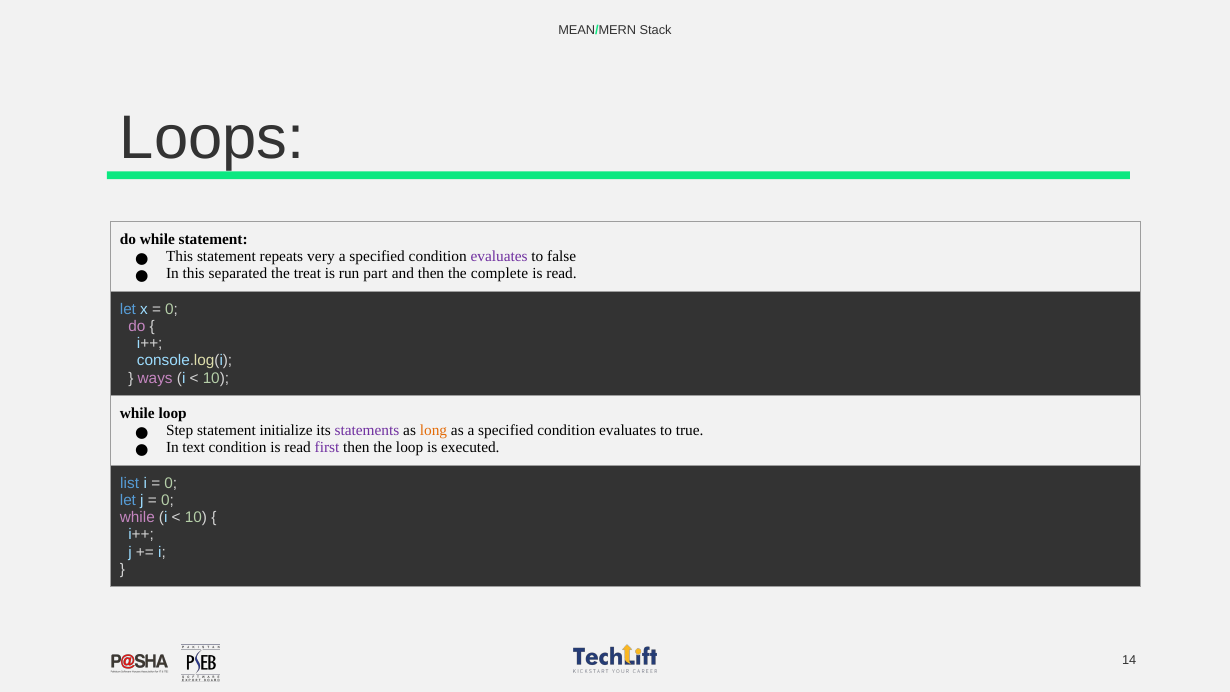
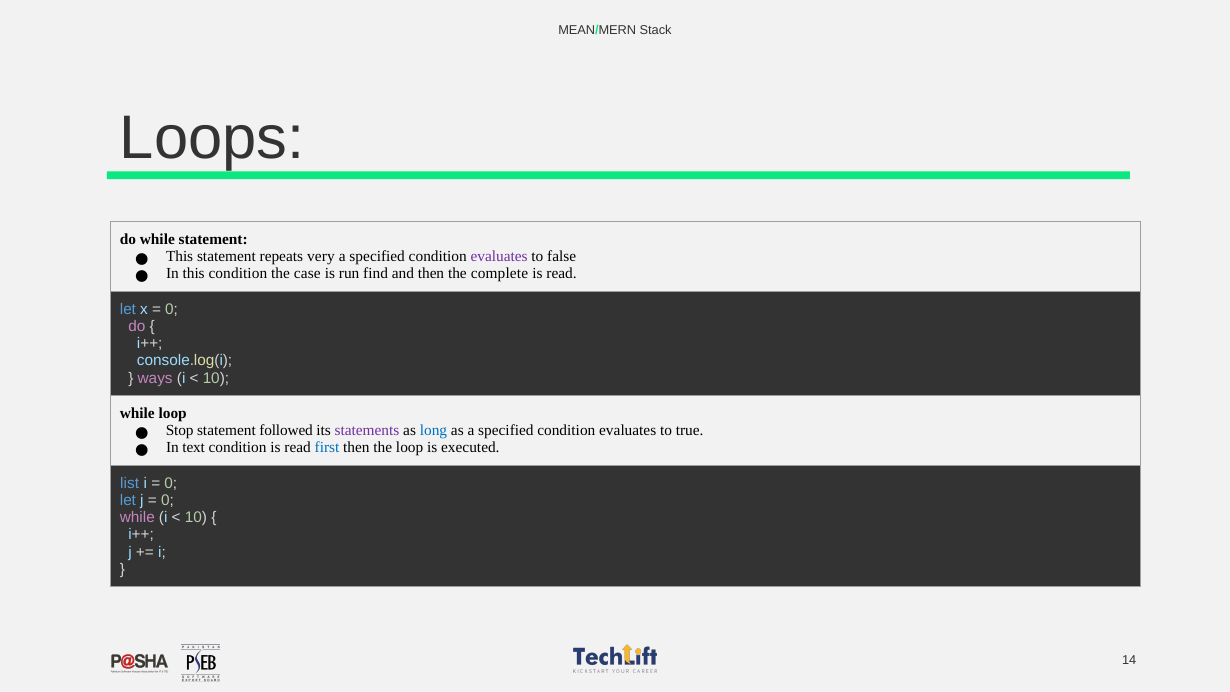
this separated: separated -> condition (238, 273)
treat: treat -> case (307, 273)
part: part -> find (376, 273)
Step: Step -> Stop (180, 430)
initialize: initialize -> followed (286, 430)
long colour: orange -> blue (433, 430)
first colour: purple -> blue (327, 447)
